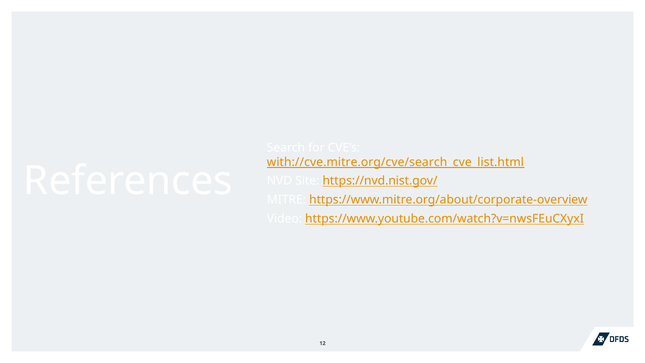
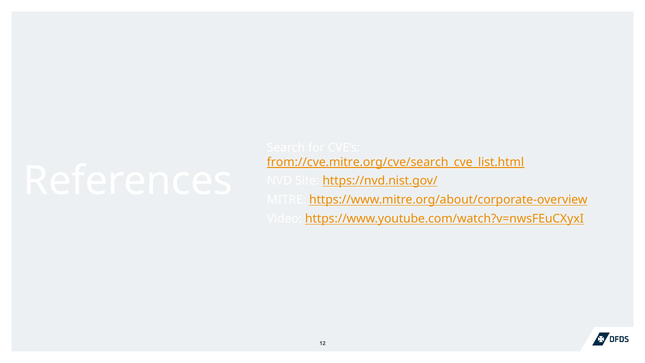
with://cve.mitre.org/cve/search_cve_list.html: with://cve.mitre.org/cve/search_cve_list.html -> from://cve.mitre.org/cve/search_cve_list.html (395, 162)
